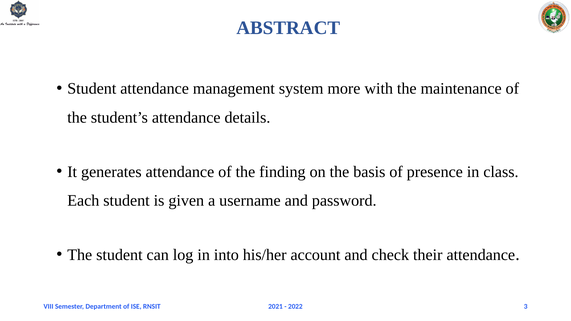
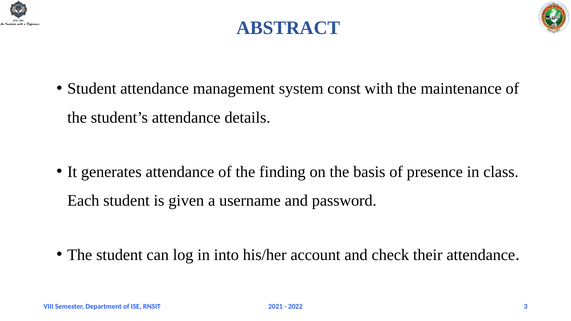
more: more -> const (344, 89)
